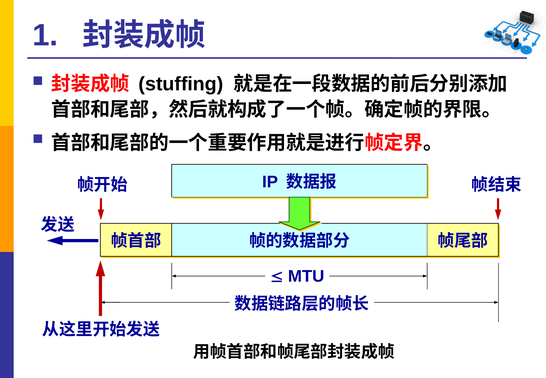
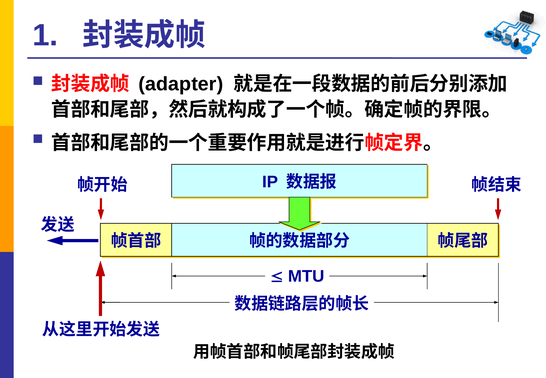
stuffing: stuffing -> adapter (181, 84)
